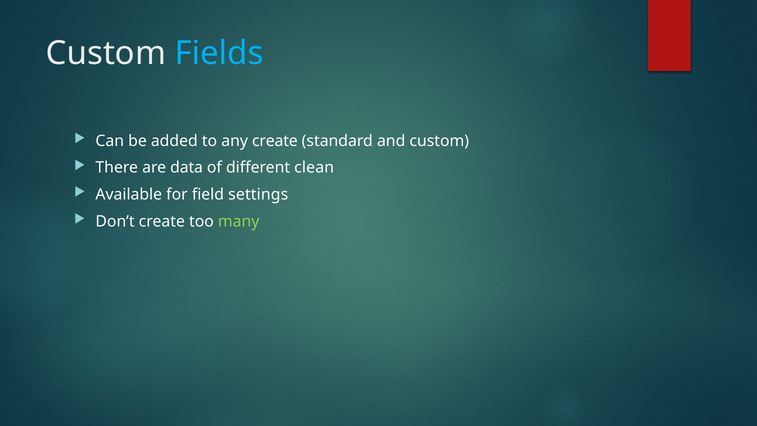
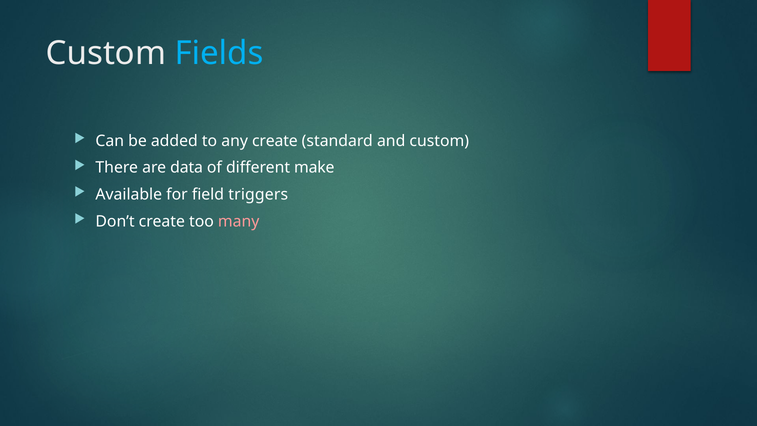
clean: clean -> make (314, 168)
settings: settings -> triggers (258, 195)
many colour: light green -> pink (239, 221)
